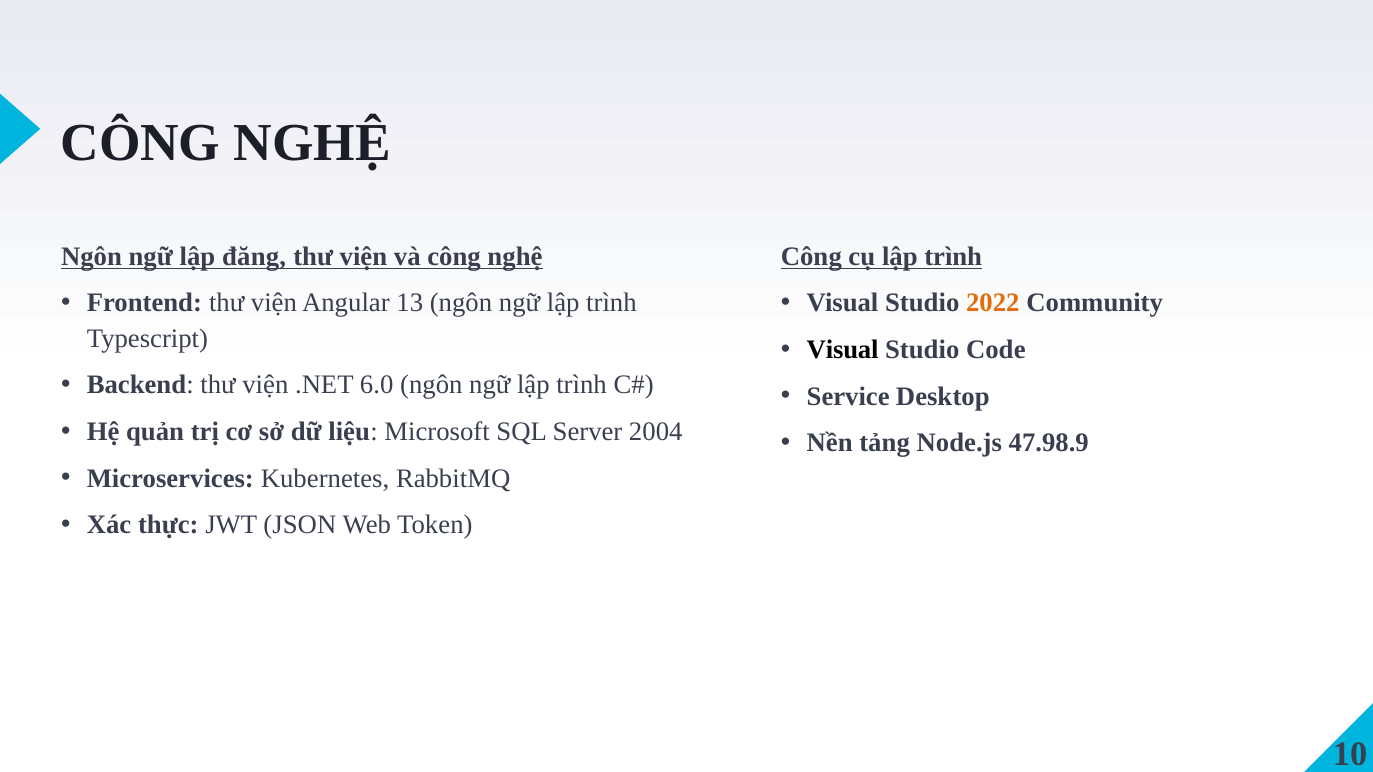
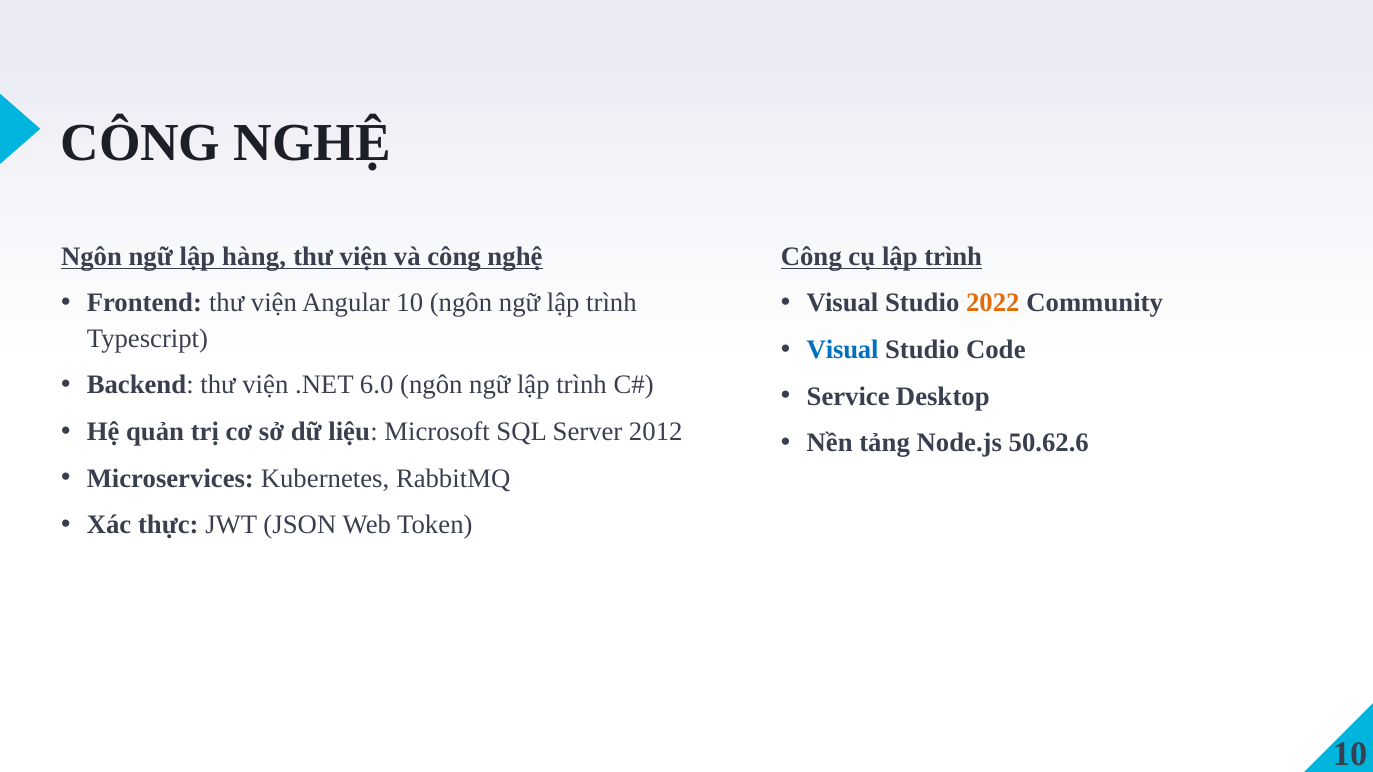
đăng: đăng -> hàng (254, 257)
Angular 13: 13 -> 10 (410, 303)
Visual colour: black -> blue (843, 350)
2004: 2004 -> 2012 (656, 432)
47.98.9: 47.98.9 -> 50.62.6 (1049, 443)
